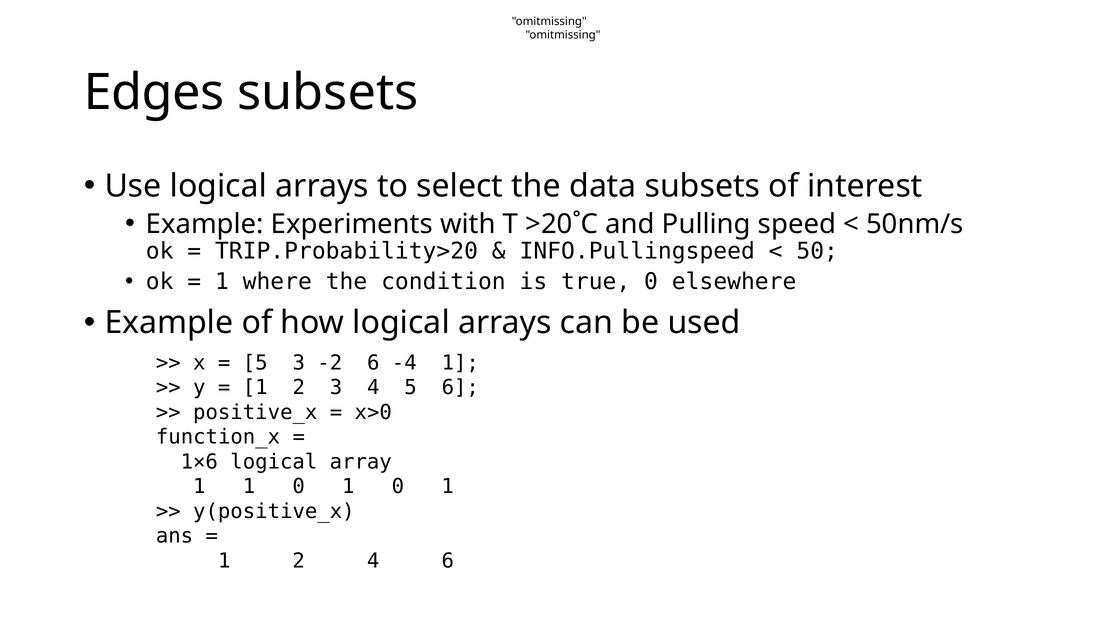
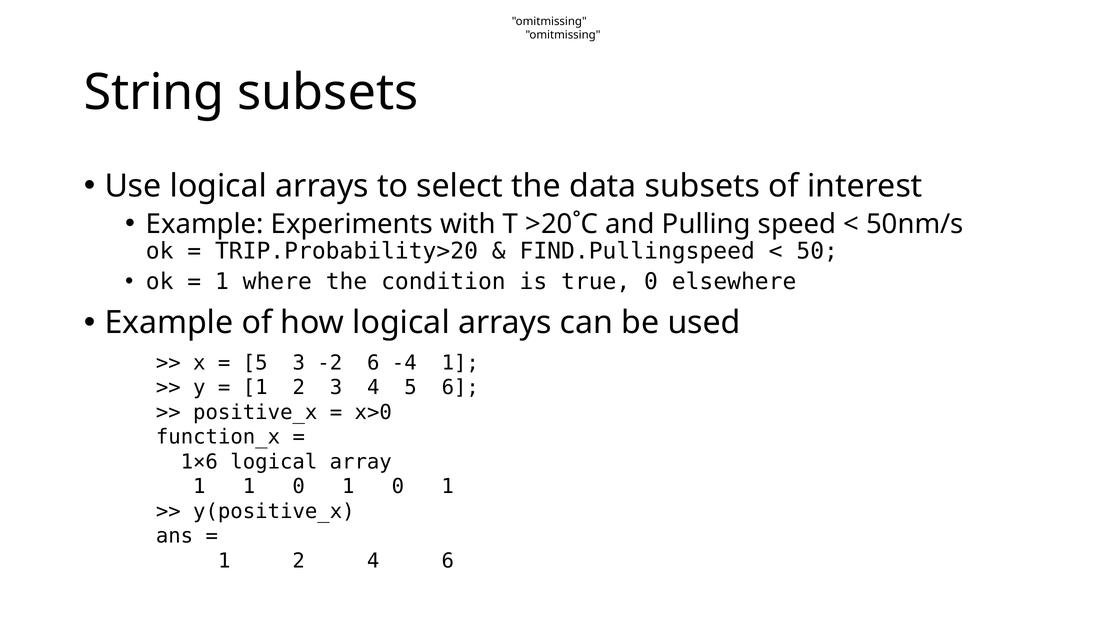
Edges: Edges -> String (154, 92)
INFO.Pullingspeed: INFO.Pullingspeed -> FIND.Pullingspeed (637, 251)
